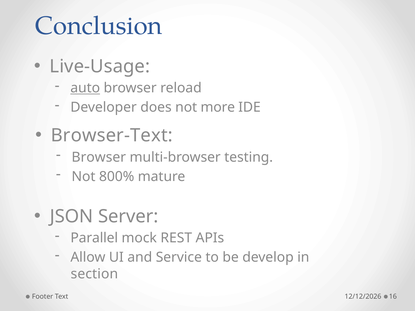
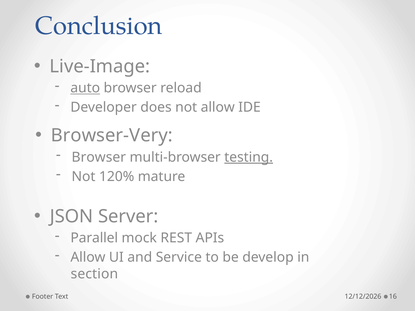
Live-Usage: Live-Usage -> Live-Image (100, 66)
not more: more -> allow (218, 107)
Browser-Text: Browser-Text -> Browser-Very (112, 135)
testing underline: none -> present (249, 157)
800%: 800% -> 120% (117, 177)
